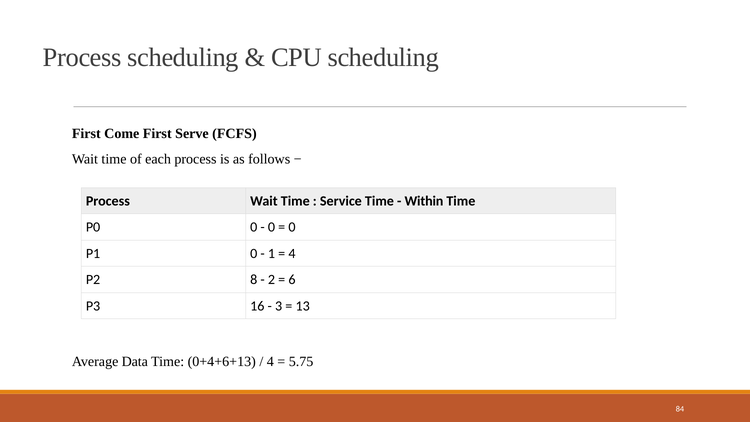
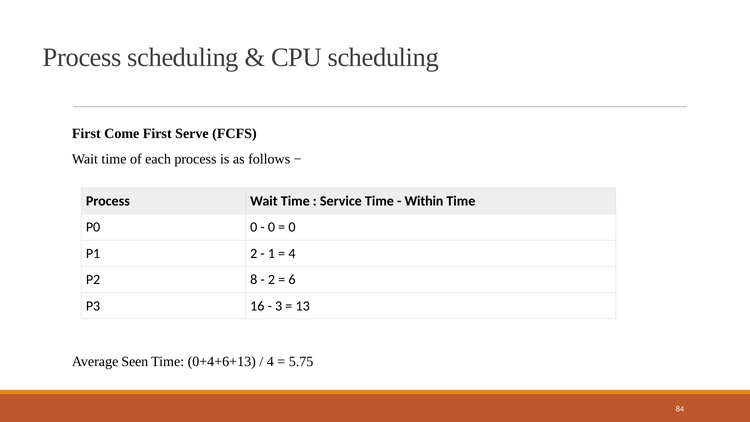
P1 0: 0 -> 2 (254, 253)
Data: Data -> Seen (135, 362)
